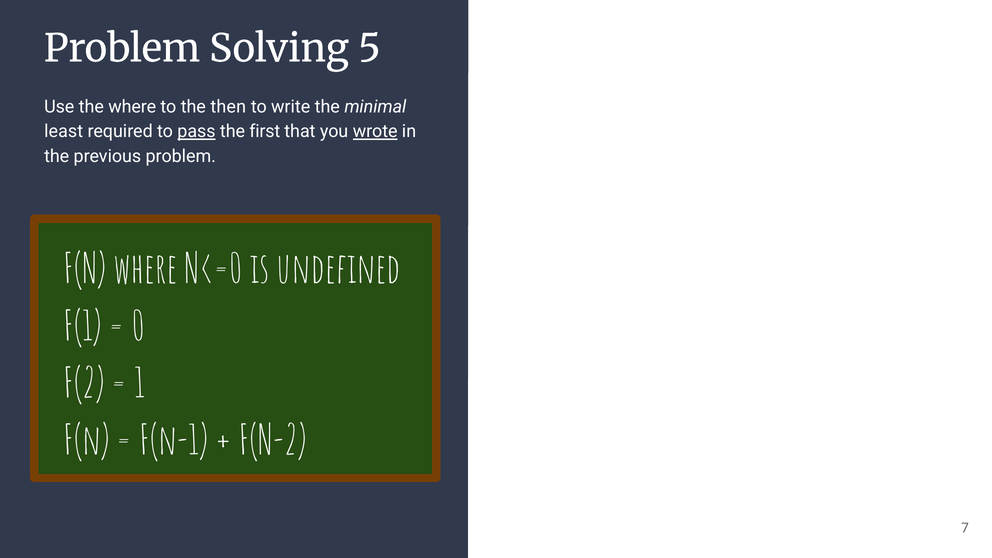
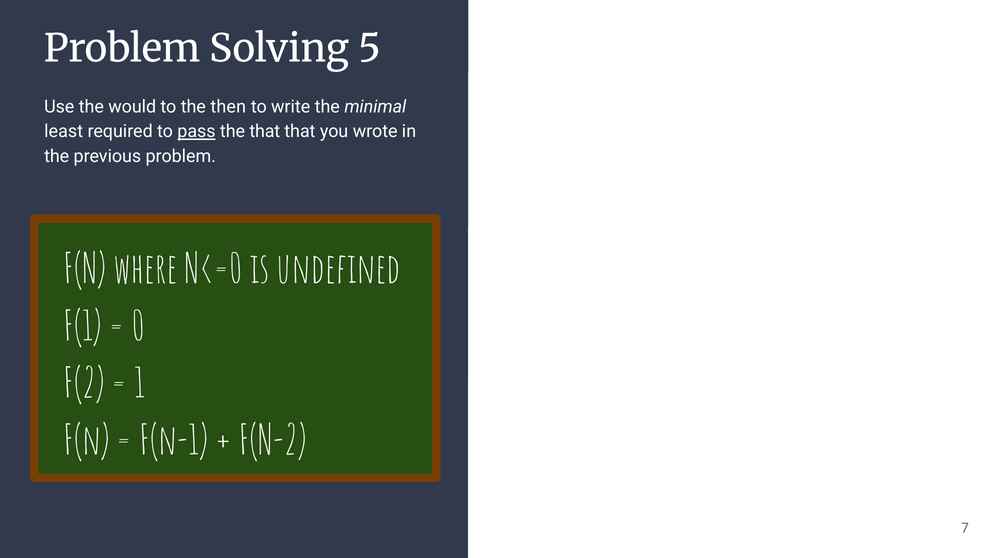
the where: where -> would (132, 107)
the first: first -> that (265, 132)
wrote underline: present -> none (375, 132)
